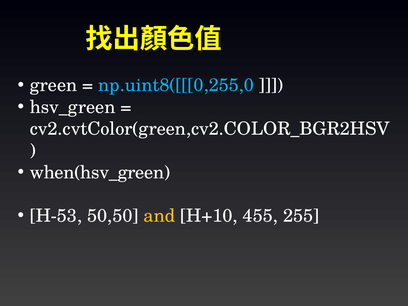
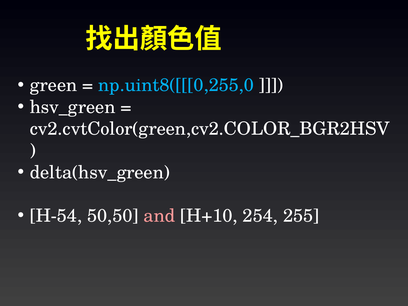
when(hsv_green: when(hsv_green -> delta(hsv_green (100, 172)
H-53: H-53 -> H-54 (56, 216)
and colour: yellow -> pink (159, 216)
455: 455 -> 254 (260, 216)
